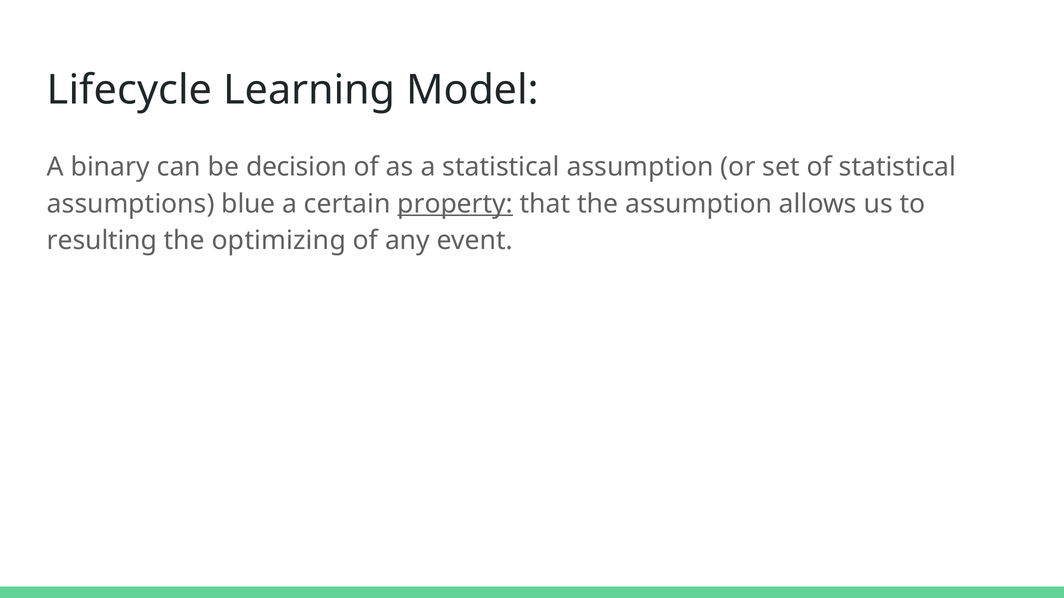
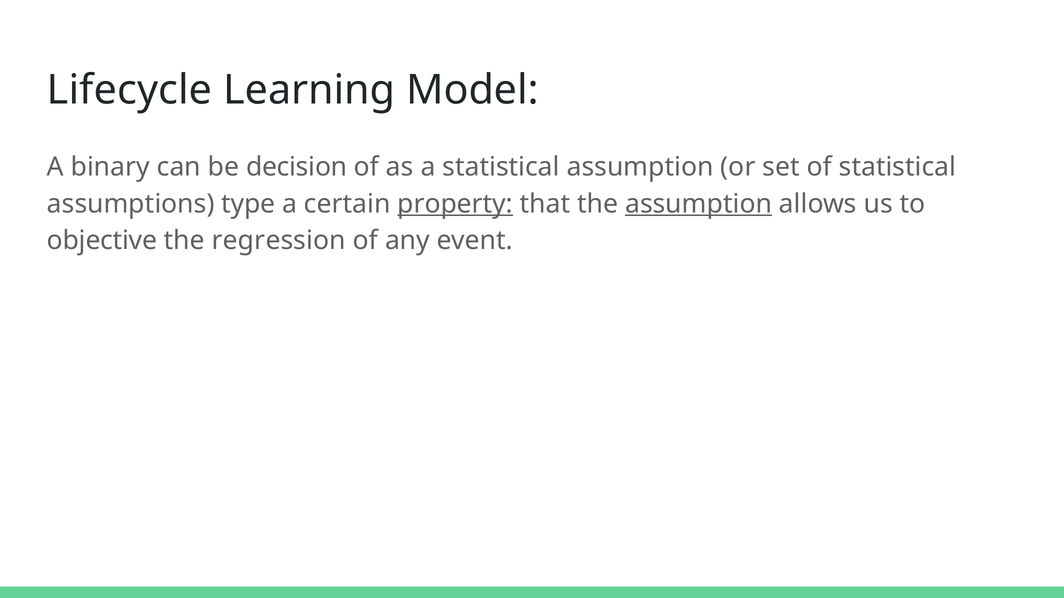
blue: blue -> type (248, 204)
assumption underline: none -> present (699, 204)
resulting: resulting -> objective (102, 241)
optimizing: optimizing -> regression (279, 241)
